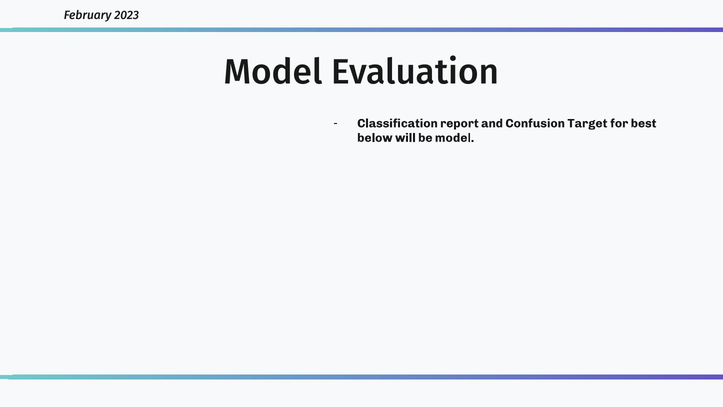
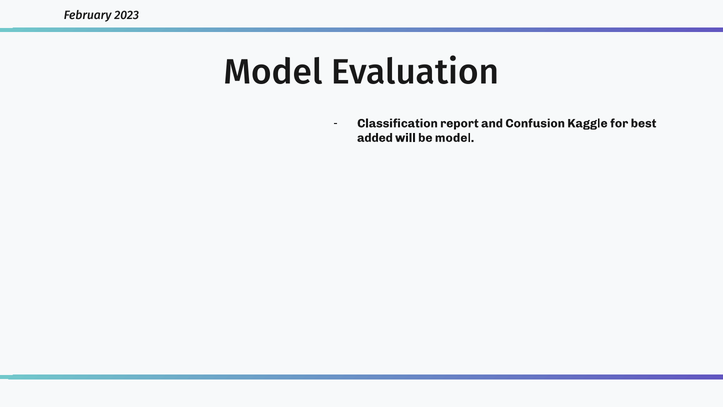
Target: Target -> Kaggle (587, 123)
below: below -> added (375, 138)
